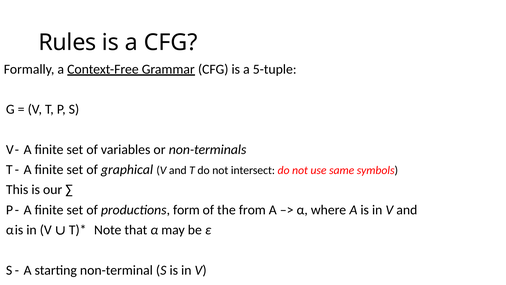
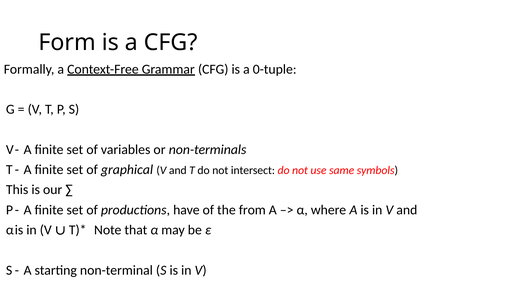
Rules: Rules -> Form (67, 43)
5-tuple: 5-tuple -> 0-tuple (275, 69)
form: form -> have (186, 210)
